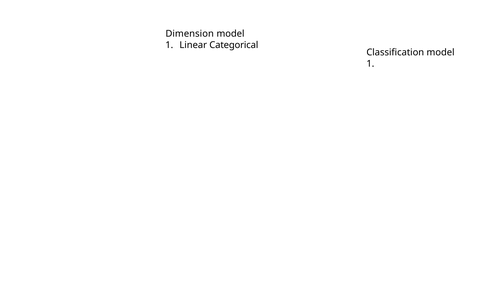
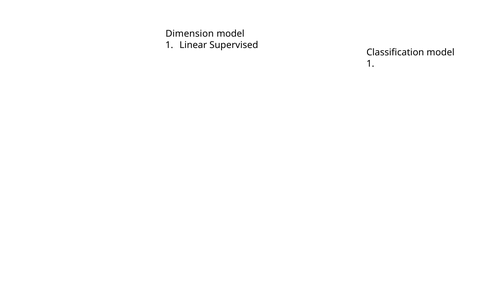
Categorical: Categorical -> Supervised (234, 45)
